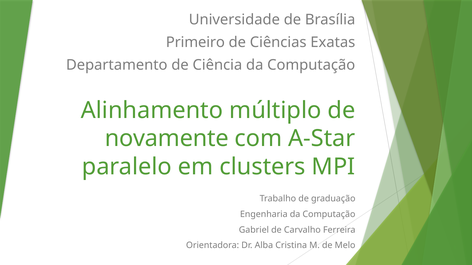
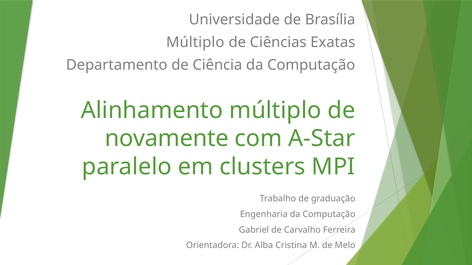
Primeiro: Primeiro -> Múltiplo (195, 42)
